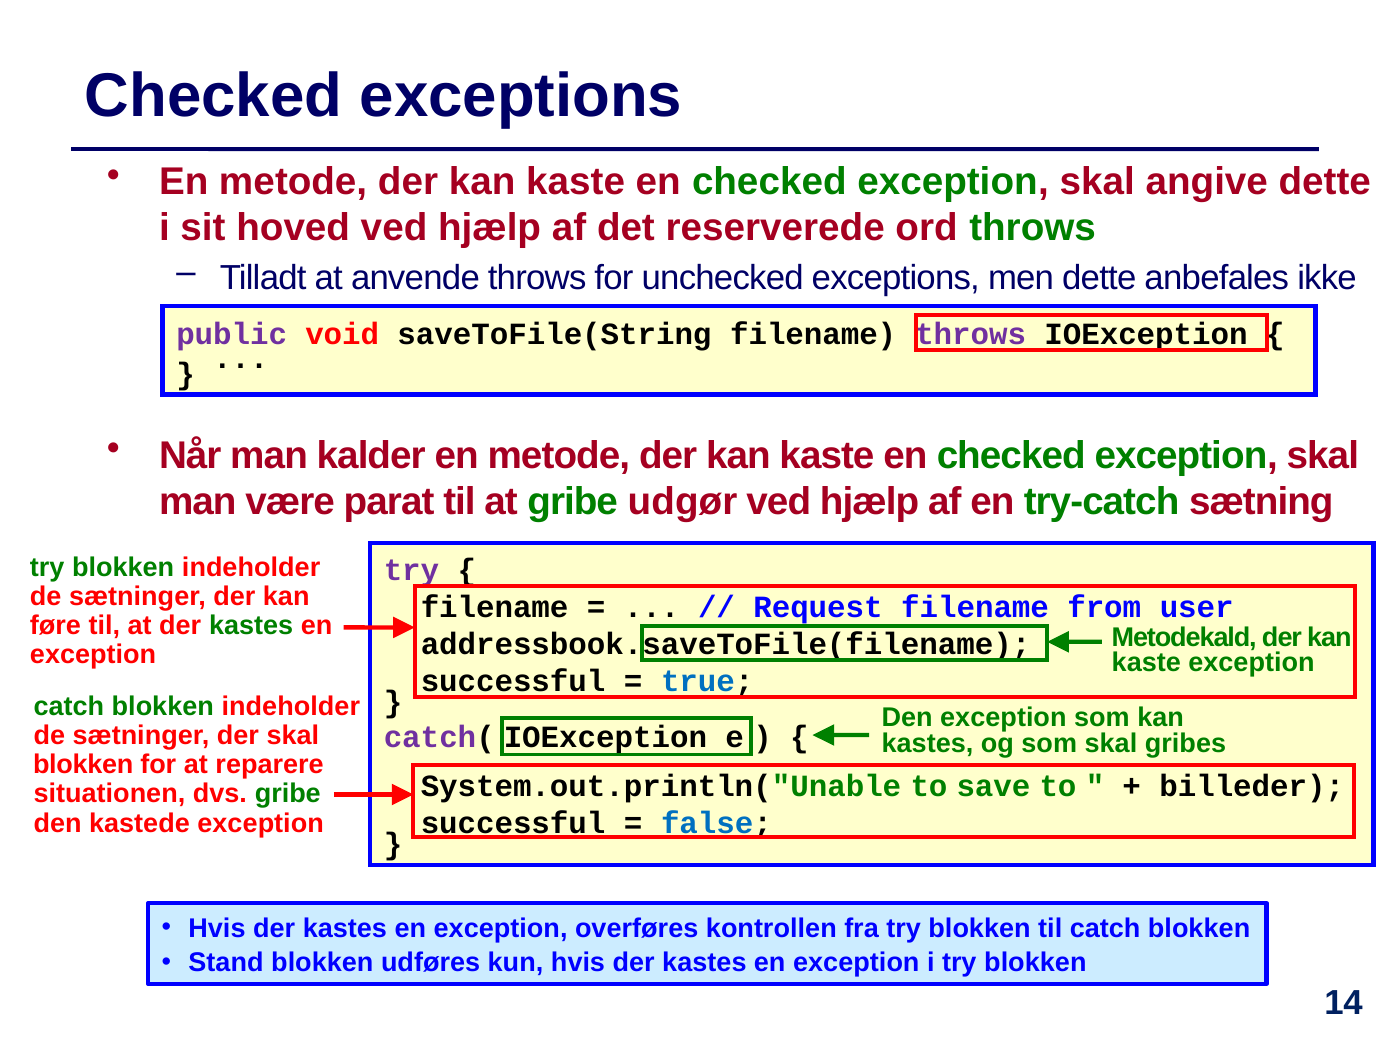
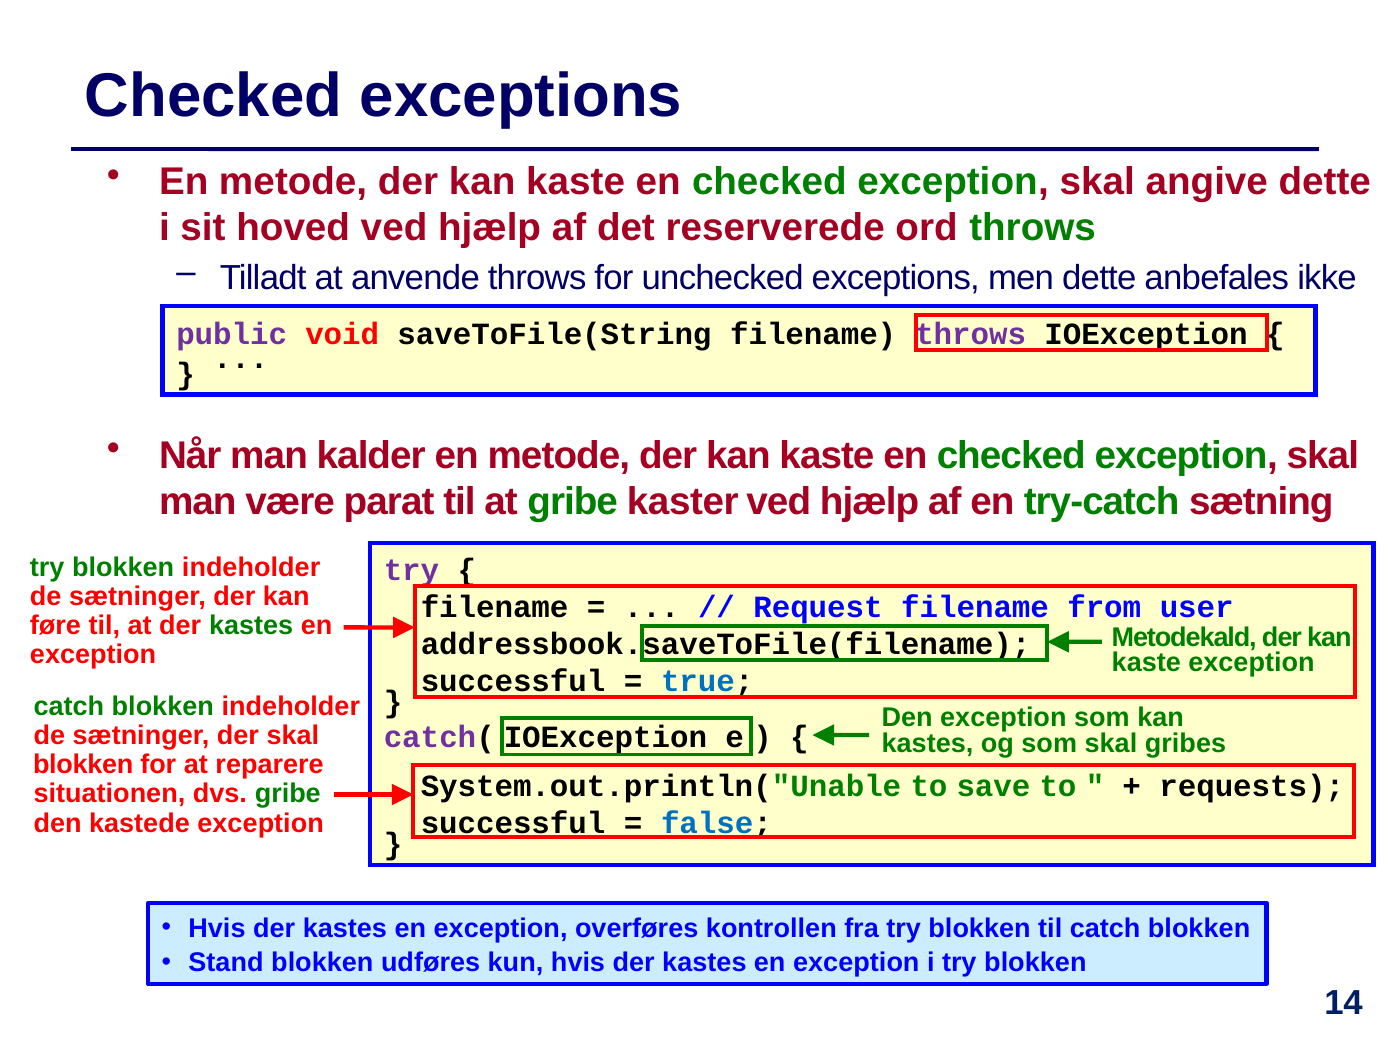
udgør: udgør -> kaster (683, 502)
billeder: billeder -> requests (1252, 786)
